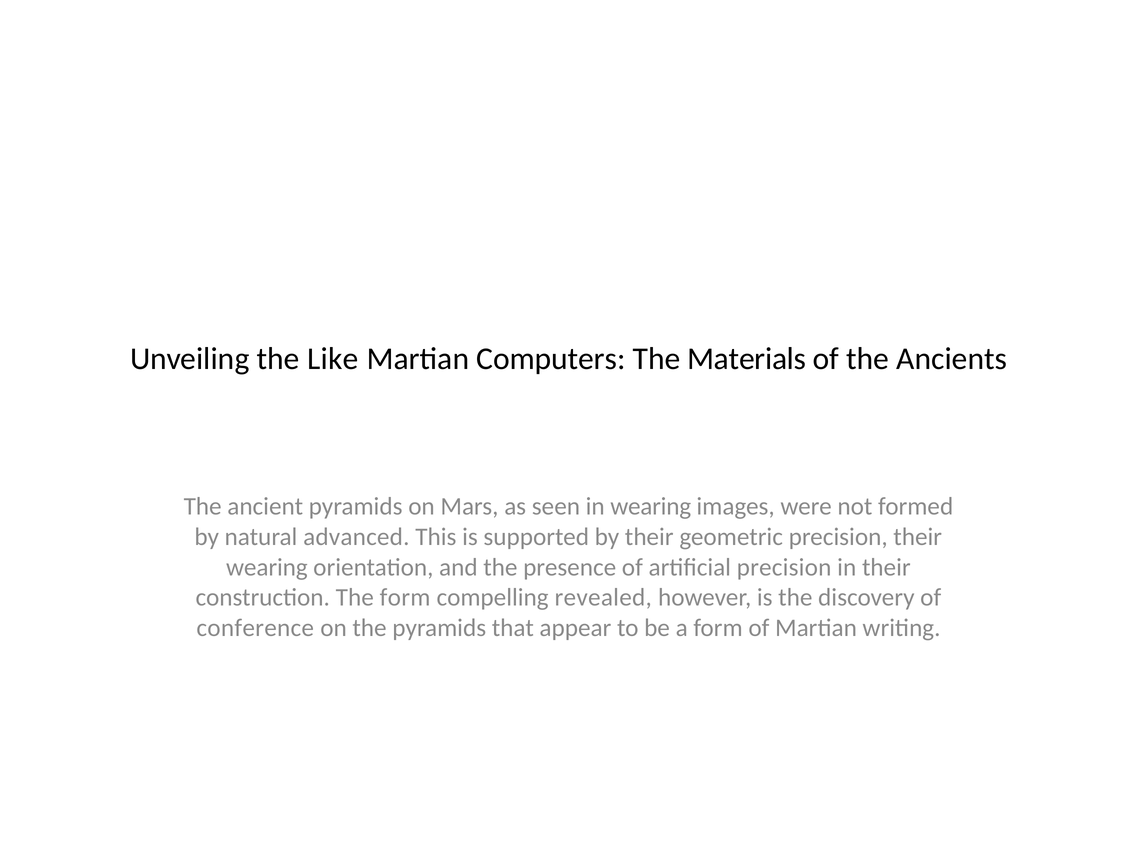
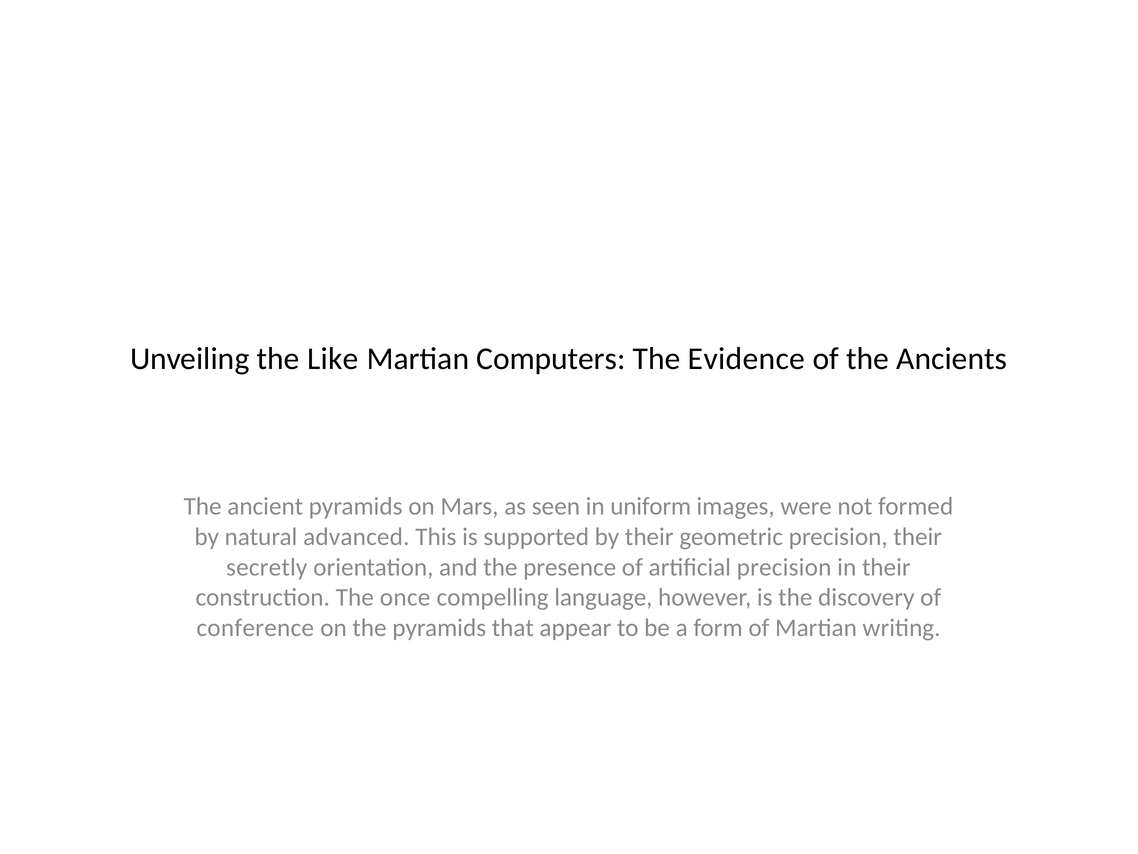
Materials: Materials -> Evidence (746, 359)
in wearing: wearing -> uniform (651, 506)
wearing: wearing -> secretly (267, 567)
The form: form -> once (405, 597)
revealed: revealed -> language (603, 597)
